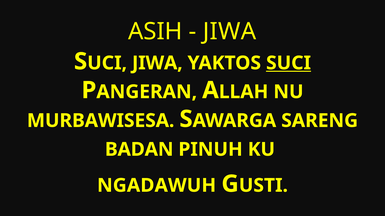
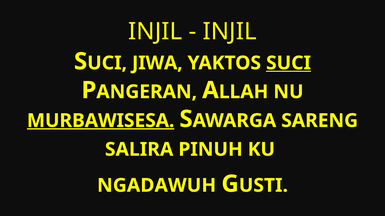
ASIH: ASIH -> INJIL (155, 32)
JIWA: JIWA -> INJIL (230, 32)
MURBAWISESA underline: none -> present (101, 121)
BADAN: BADAN -> SALIRA (139, 150)
